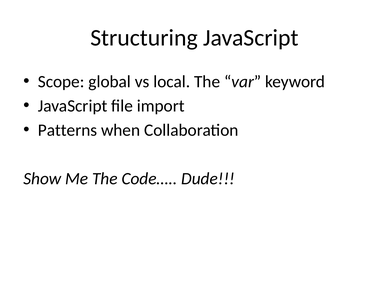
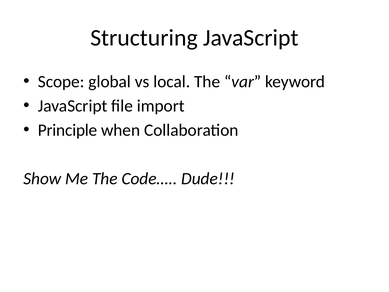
Patterns: Patterns -> Principle (68, 130)
